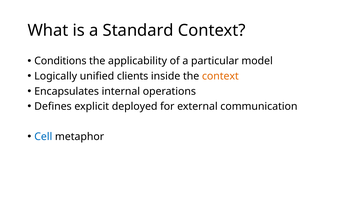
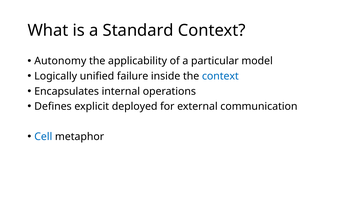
Conditions: Conditions -> Autonomy (60, 61)
clients: clients -> failure (133, 76)
context colour: orange -> blue (220, 76)
